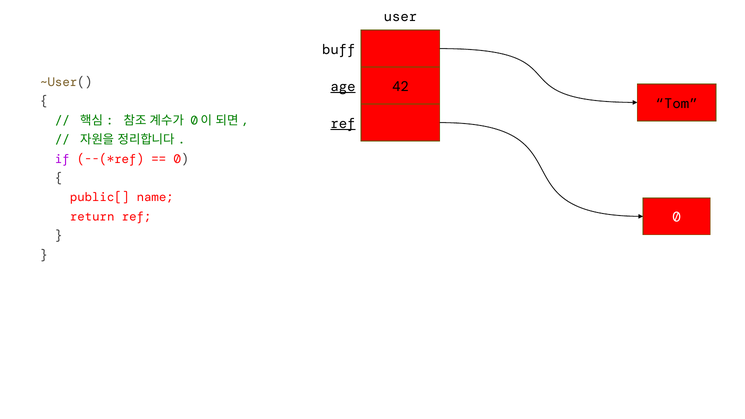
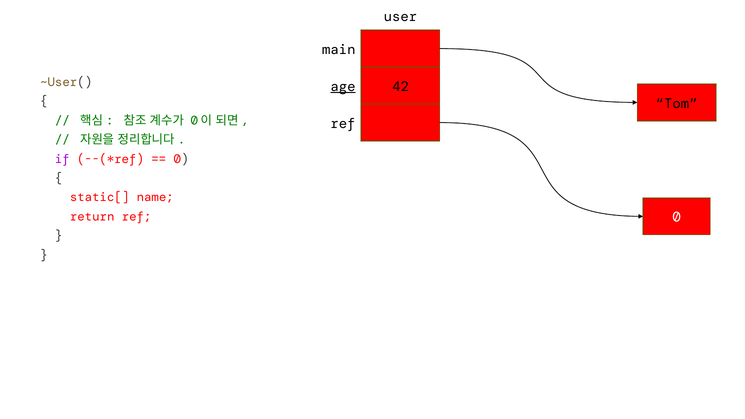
buff: buff -> main (339, 49)
ref underline: present -> none (343, 123)
public[: public[ -> static[ (100, 197)
